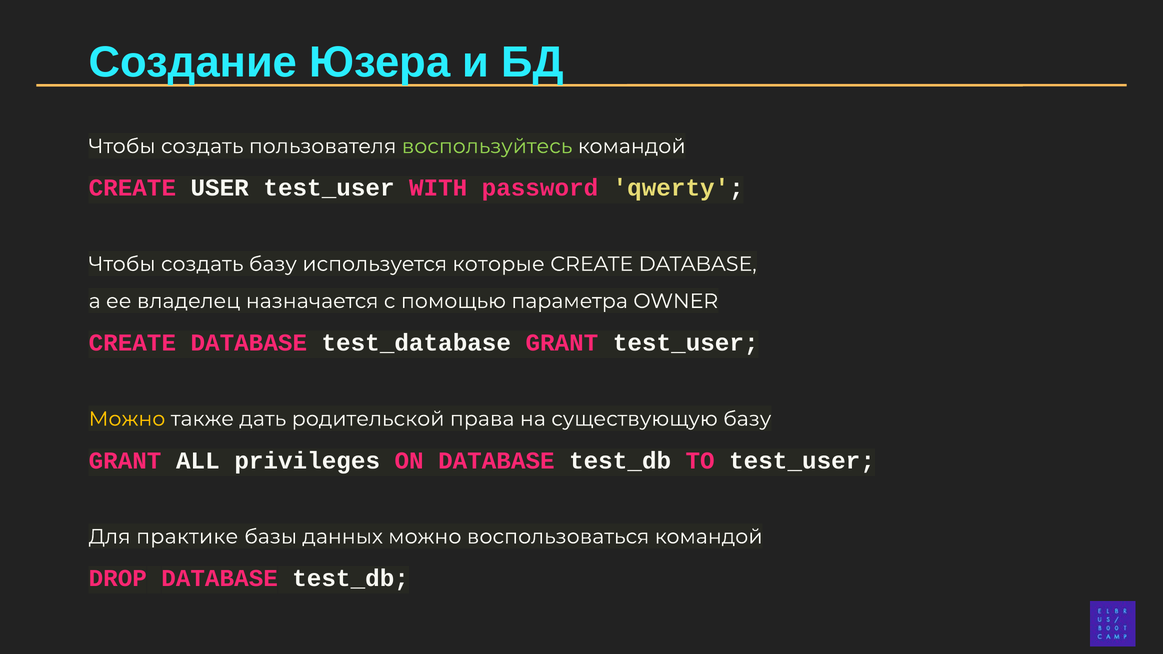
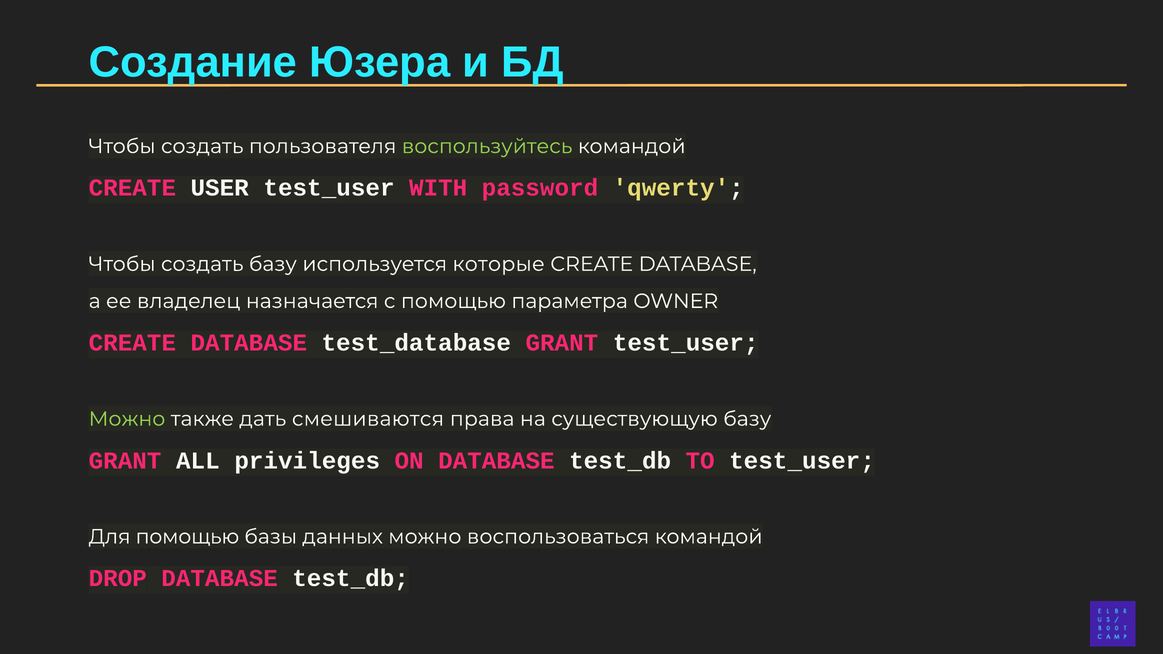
Можно colour: yellow -> light green (127, 419)
родительской: родительской -> смешиваются (368, 419)
Для практике: практике -> помощью (187, 537)
